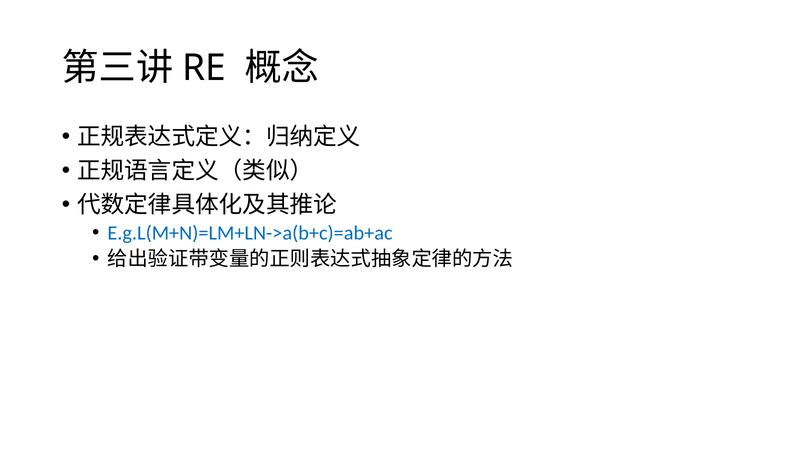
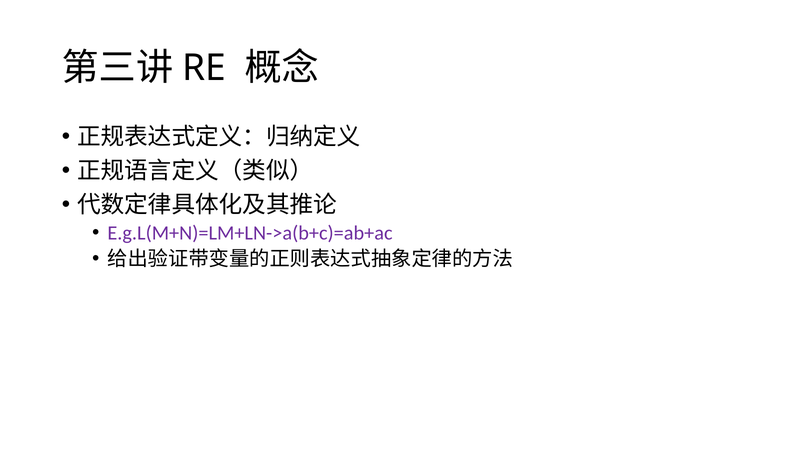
E.g.L(M+N)=LM+LN->a(b+c)=ab+ac colour: blue -> purple (250, 233)
